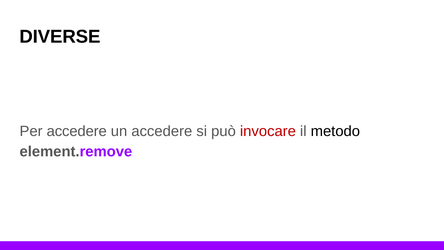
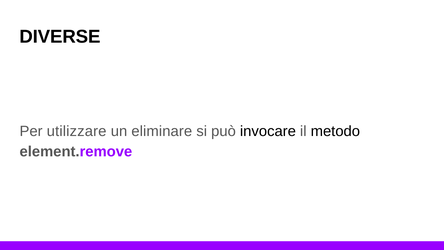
Per accedere: accedere -> utilizzare (77, 131)
un accedere: accedere -> eliminare (162, 131)
invocare colour: red -> black (268, 131)
